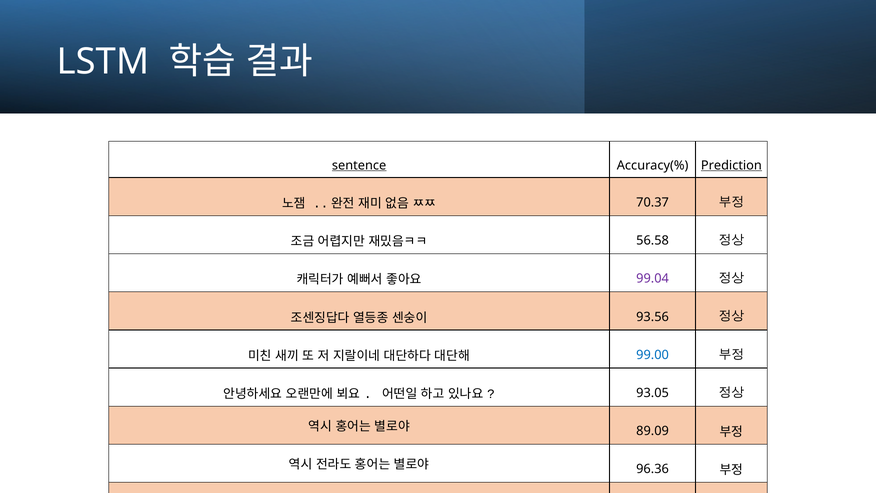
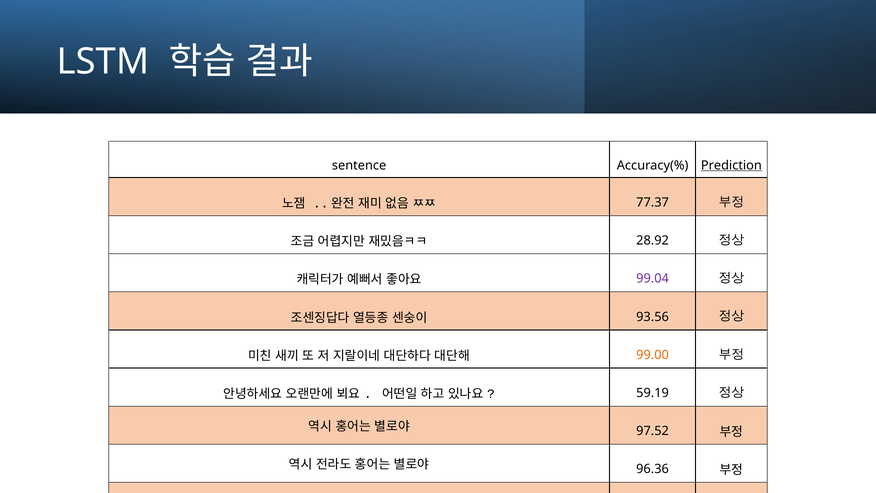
sentence underline: present -> none (359, 165)
70.37: 70.37 -> 77.37 (653, 202)
56.58: 56.58 -> 28.92 (653, 241)
99.00 colour: blue -> orange (653, 355)
93.05: 93.05 -> 59.19 (653, 393)
89.09: 89.09 -> 97.52 (653, 431)
